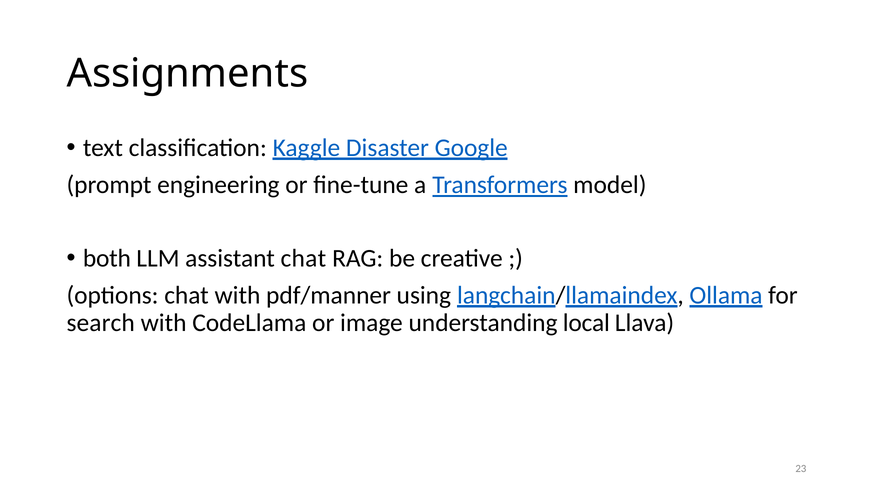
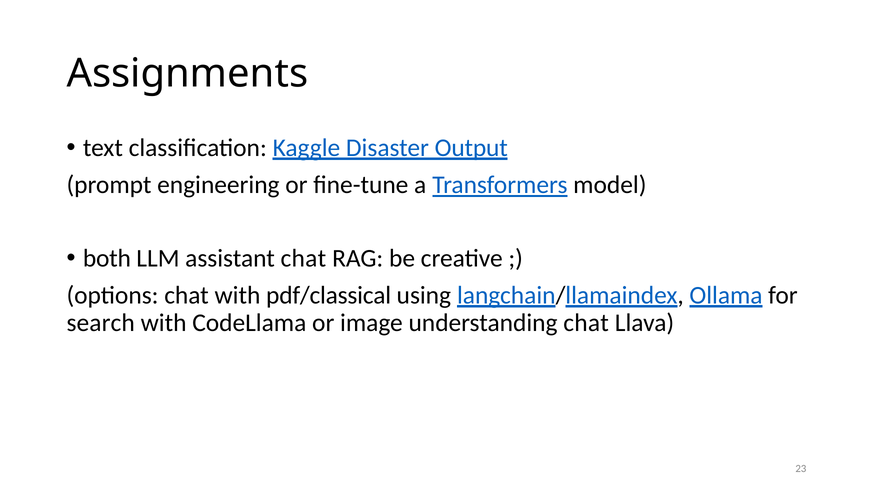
Google: Google -> Output (471, 148)
pdf/manner: pdf/manner -> pdf/classical (329, 295)
understanding local: local -> chat (586, 323)
